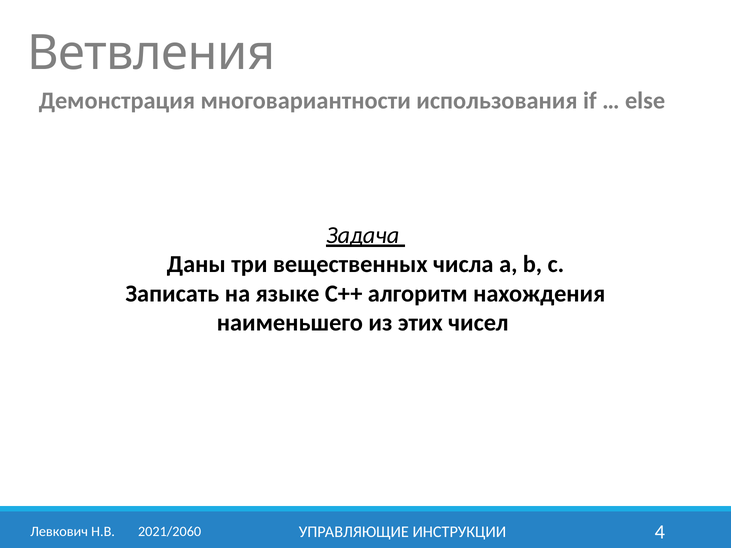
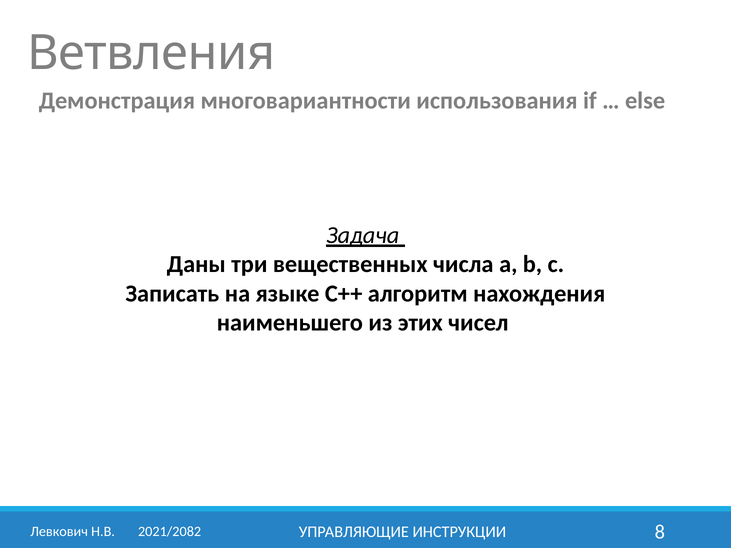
4: 4 -> 8 (660, 532)
2021/2060: 2021/2060 -> 2021/2082 (170, 532)
